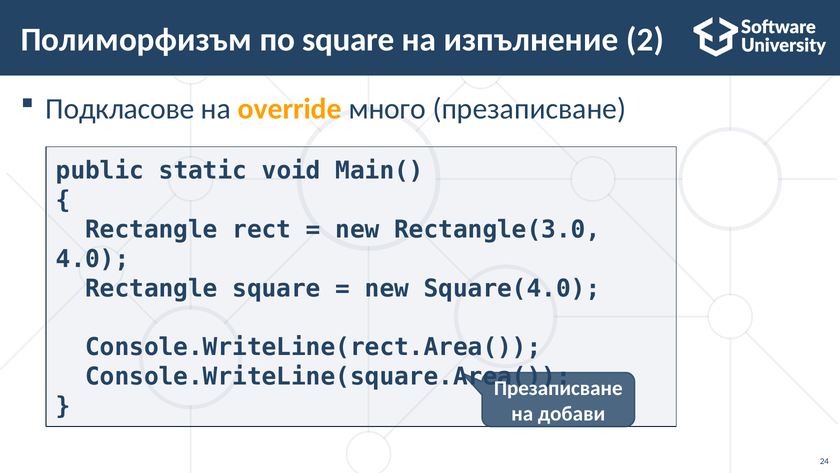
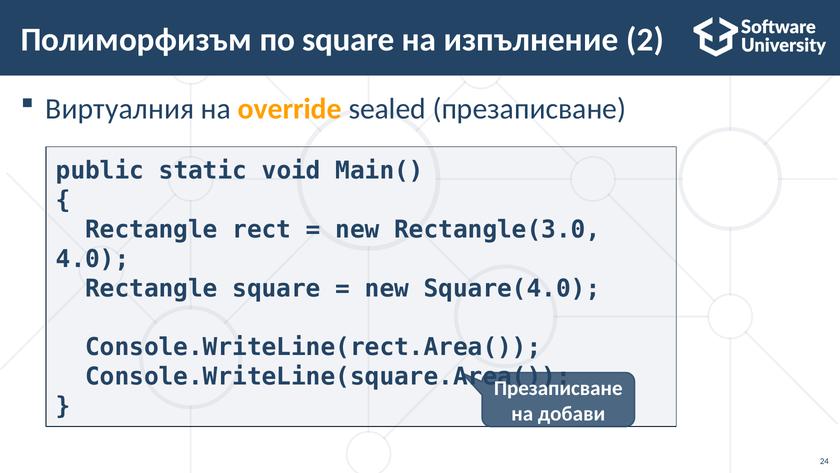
Подкласове: Подкласове -> Виртуалния (120, 109)
много: много -> sealed (387, 109)
